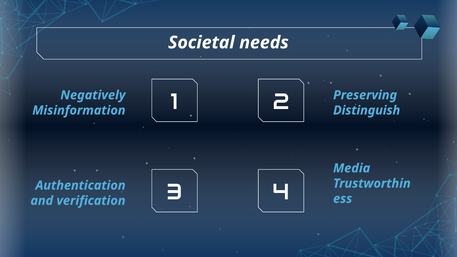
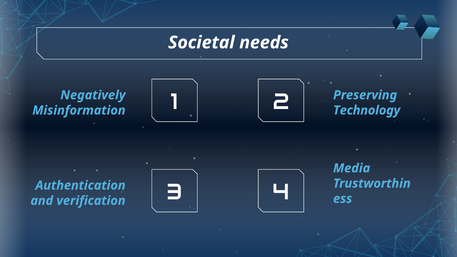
Distinguish: Distinguish -> Technology (367, 110)
